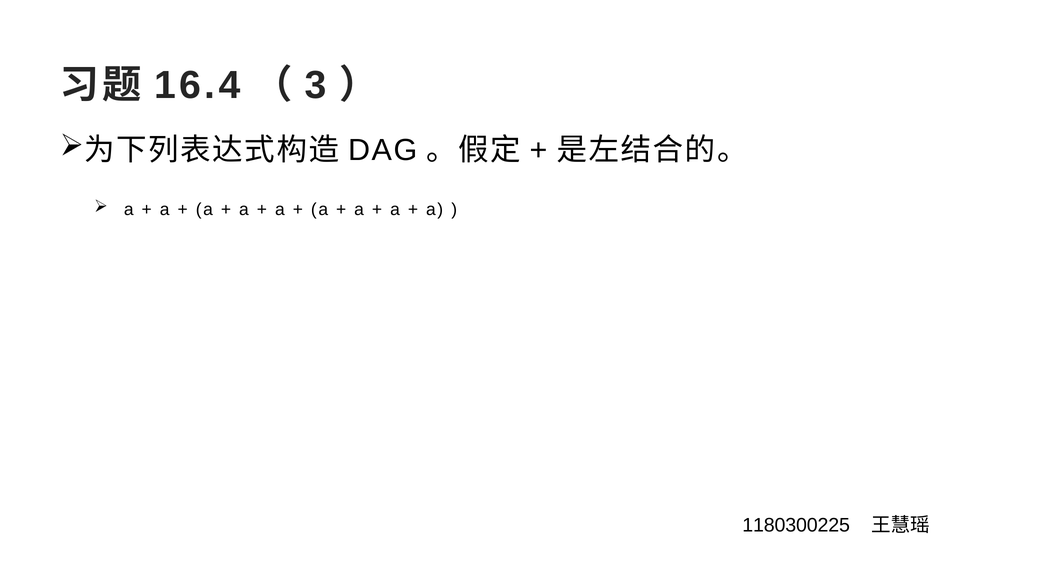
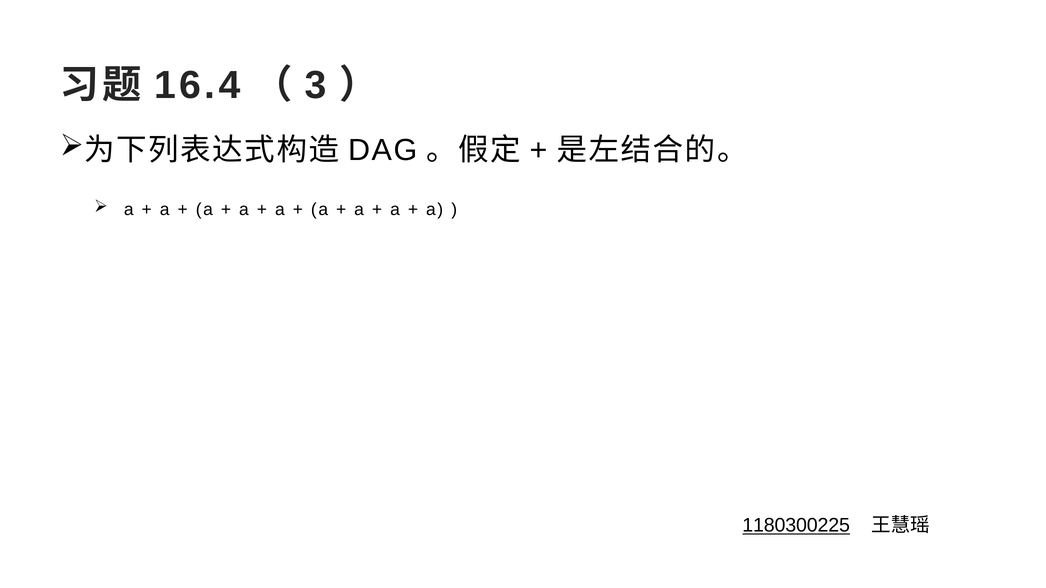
1180300225 underline: none -> present (796, 526)
